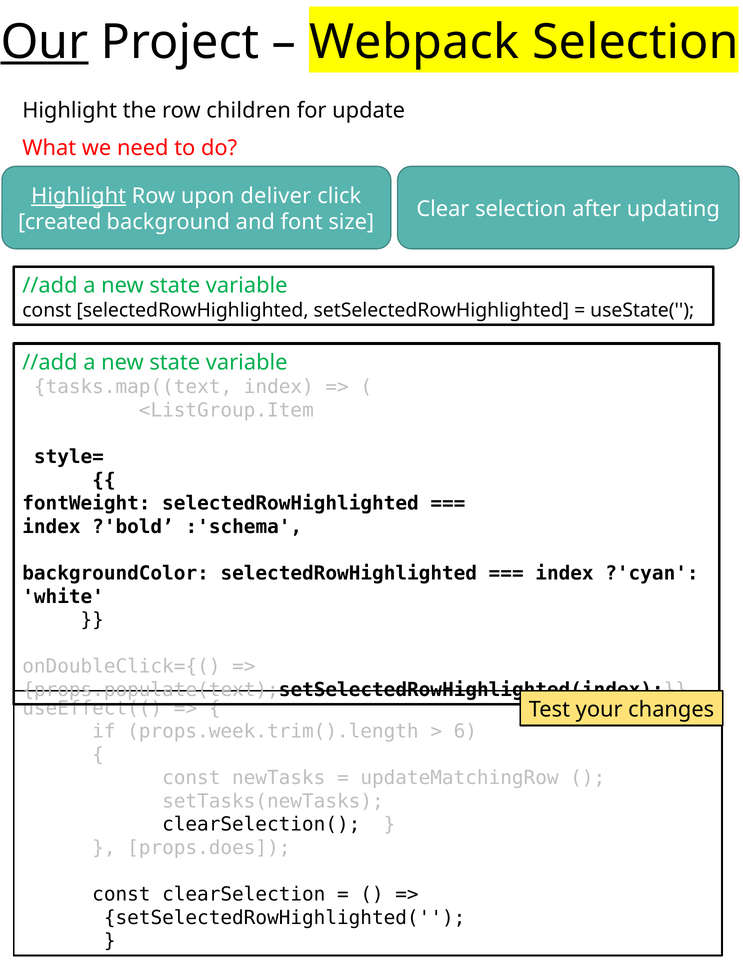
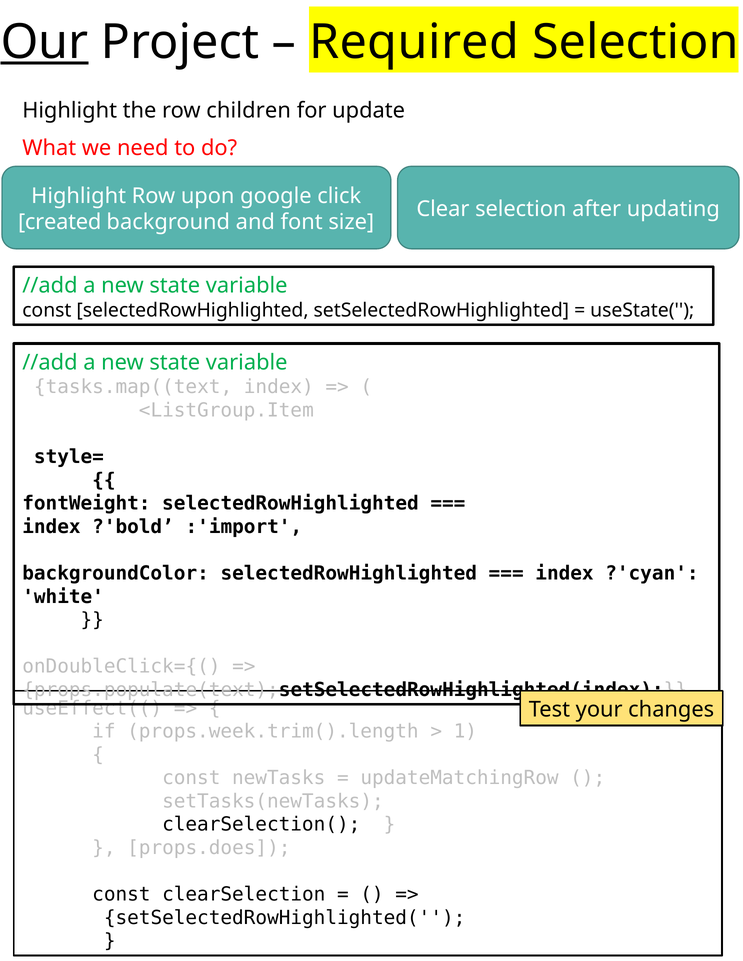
Webpack: Webpack -> Required (414, 42)
Highlight underline: present -> none (79, 196)
deliver: deliver -> google (276, 196)
:'schema: :'schema -> :'import (244, 527)
6: 6 -> 1 (465, 732)
